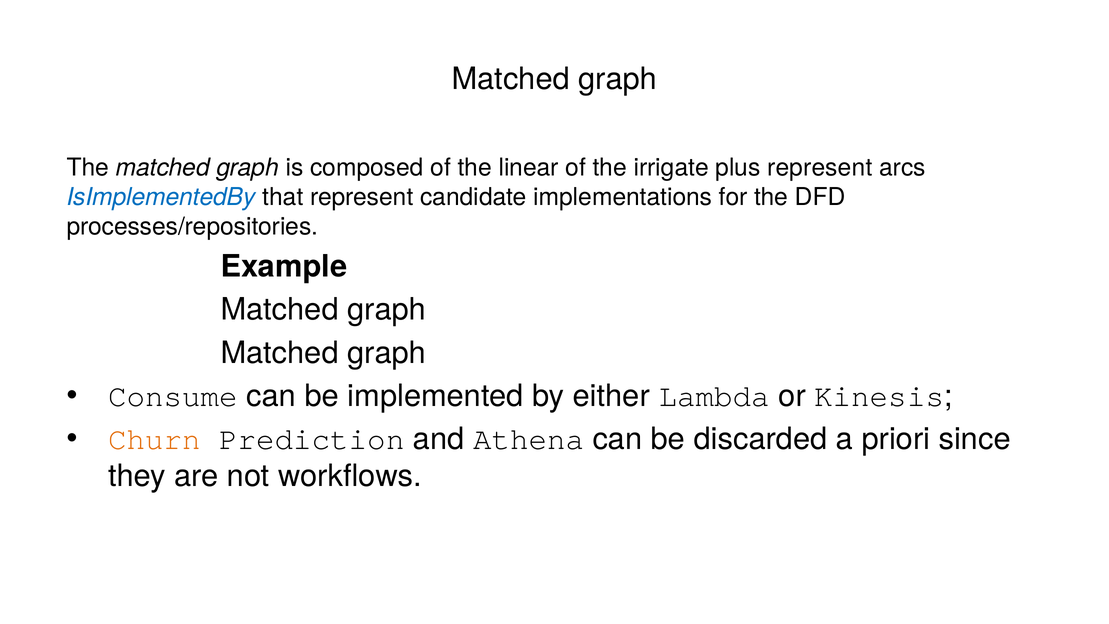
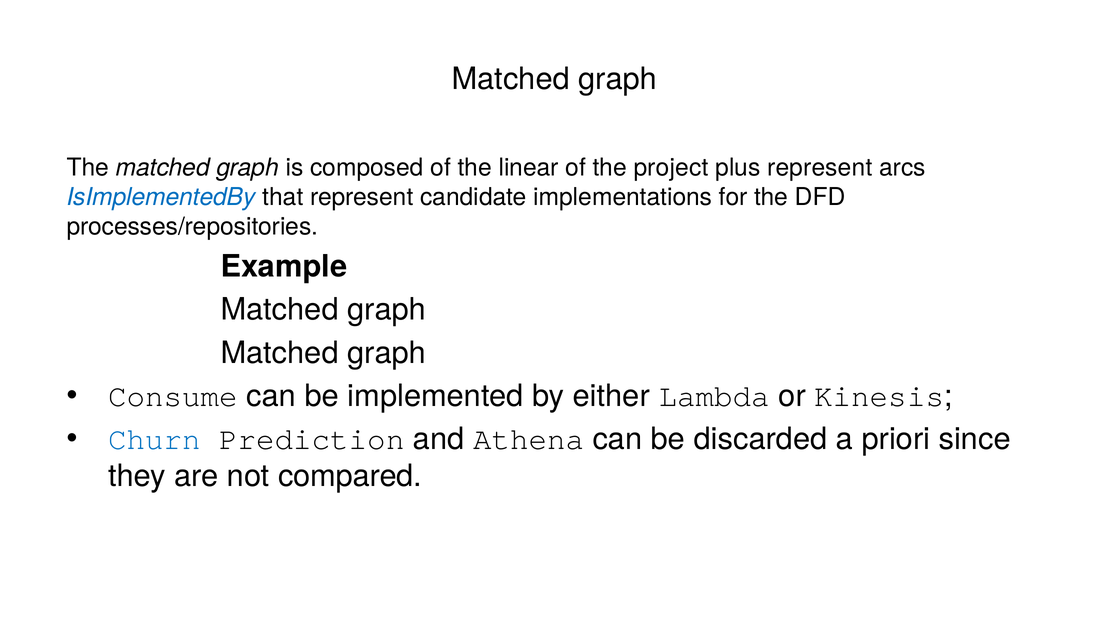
irrigate: irrigate -> project (671, 168)
Churn colour: orange -> blue (154, 439)
workflows: workflows -> compared (350, 476)
